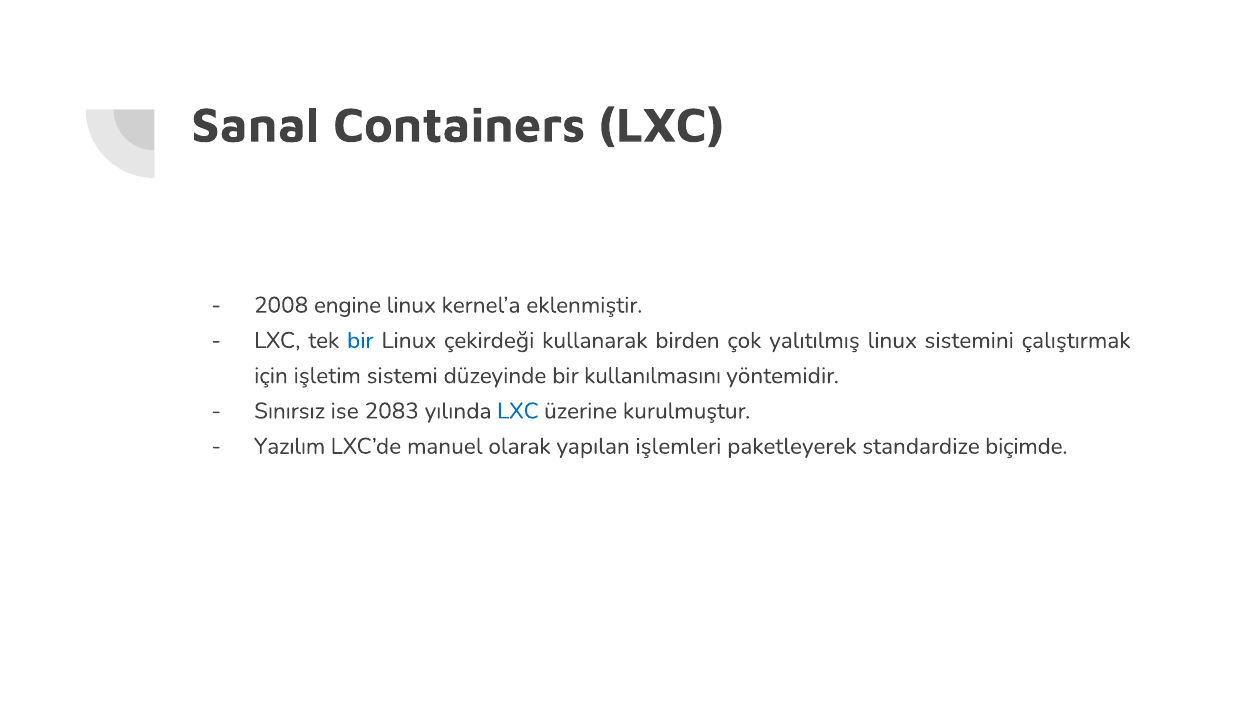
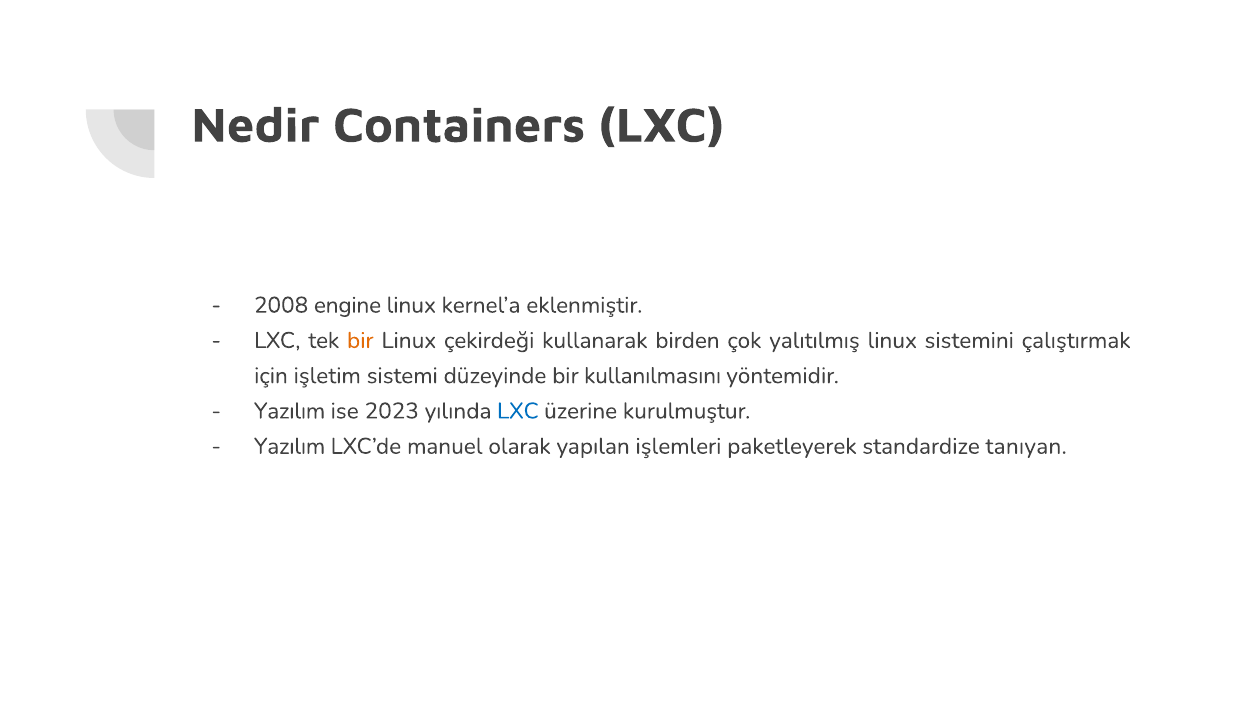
Sanal: Sanal -> Nedir (256, 126)
bir colour: blue -> orange (360, 341)
Sınırsız: Sınırsız -> Yazılım (290, 411)
2083: 2083 -> 2023 (392, 411)
biçimde: biçimde -> tanıyan (1026, 447)
